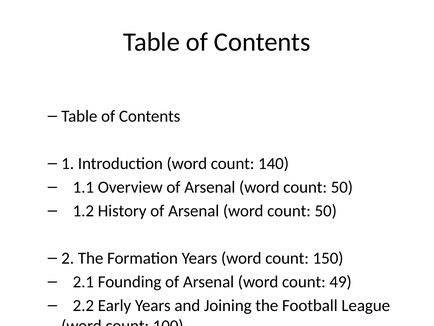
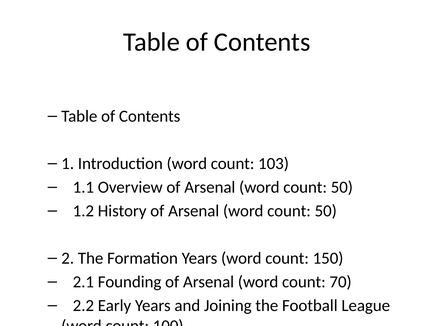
140: 140 -> 103 (274, 163)
49: 49 -> 70 (341, 282)
